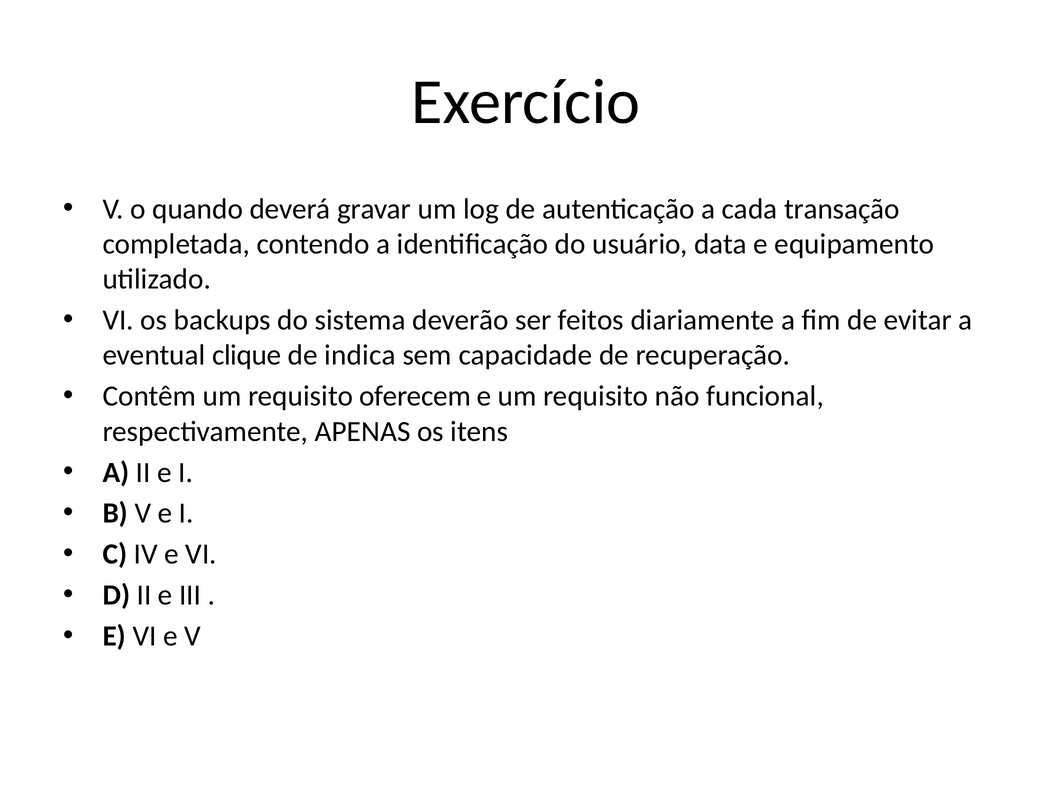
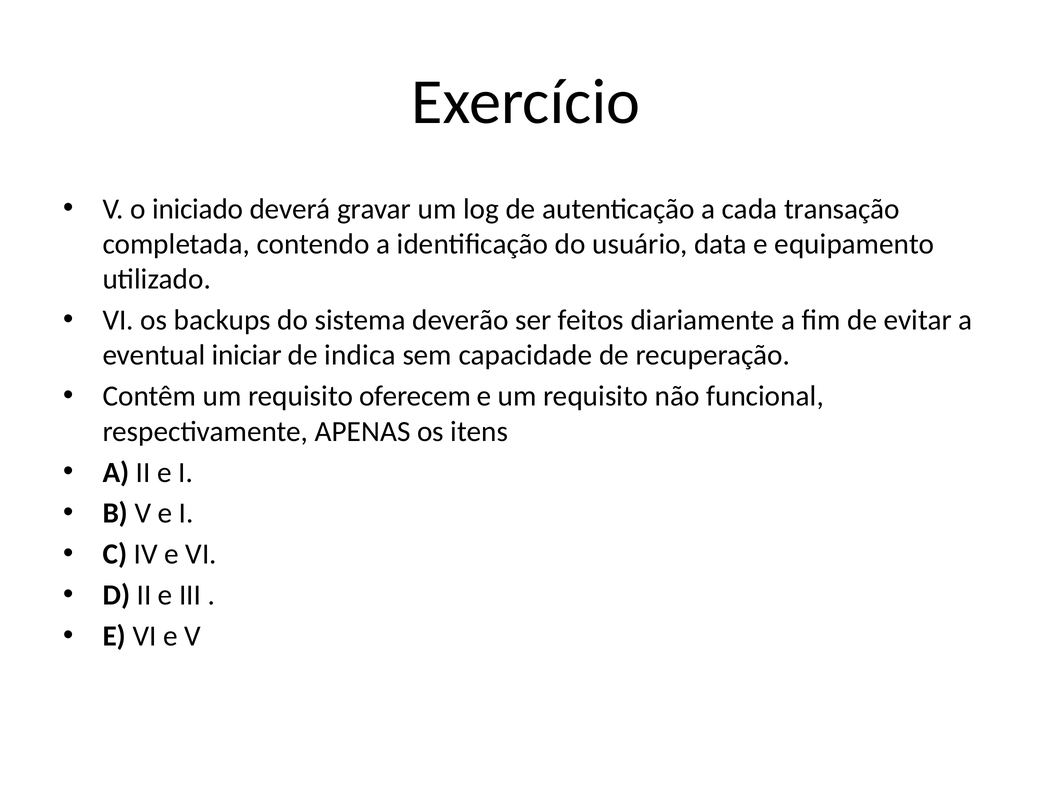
quando: quando -> iniciado (198, 209)
clique: clique -> iniciar (247, 355)
